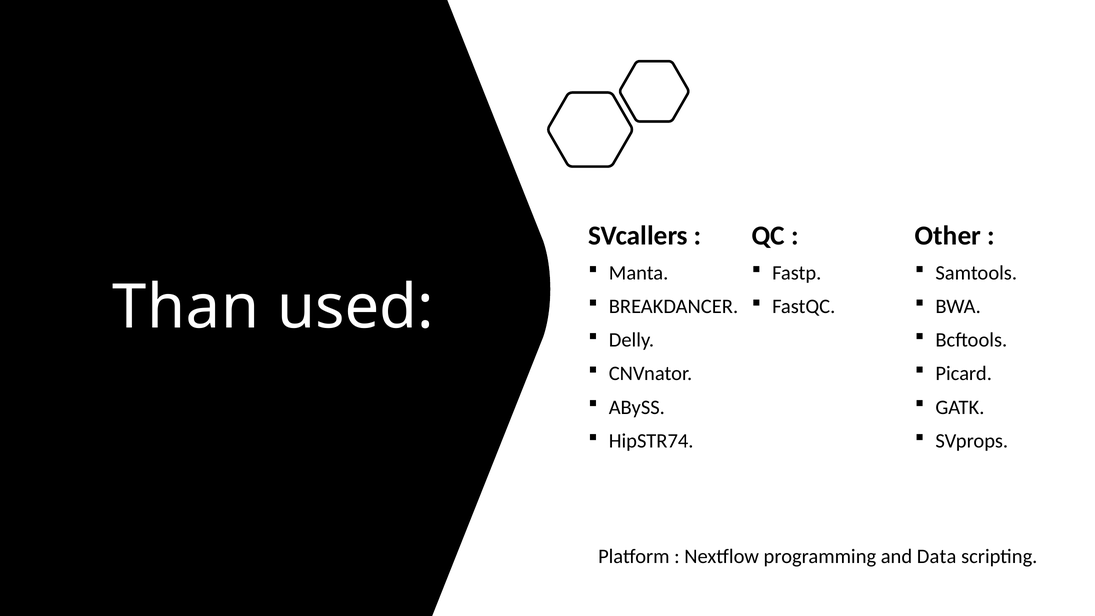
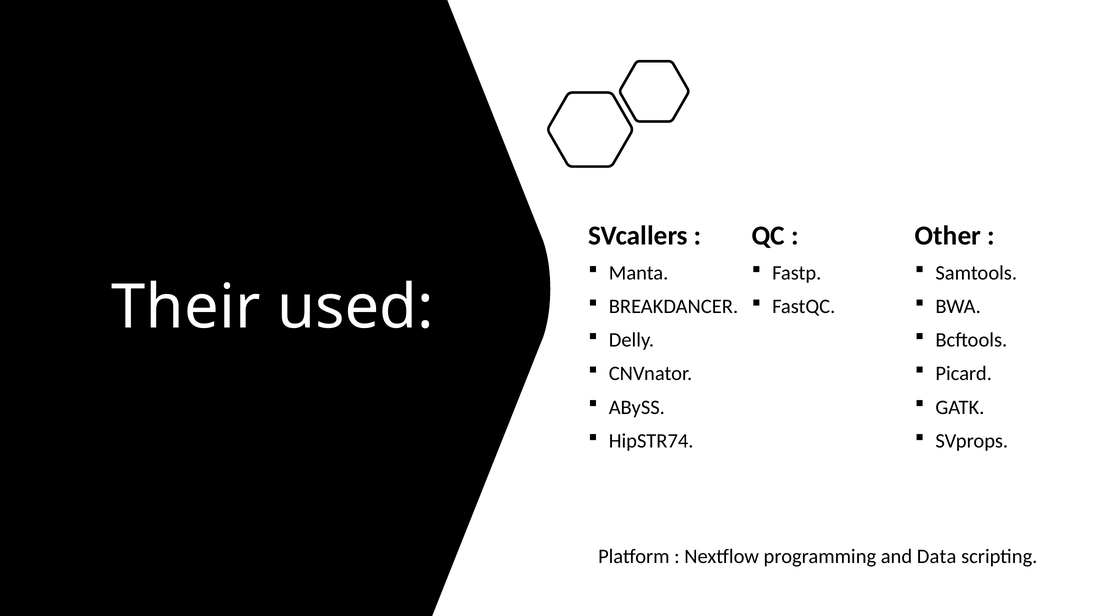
Than: Than -> Their (186, 308)
